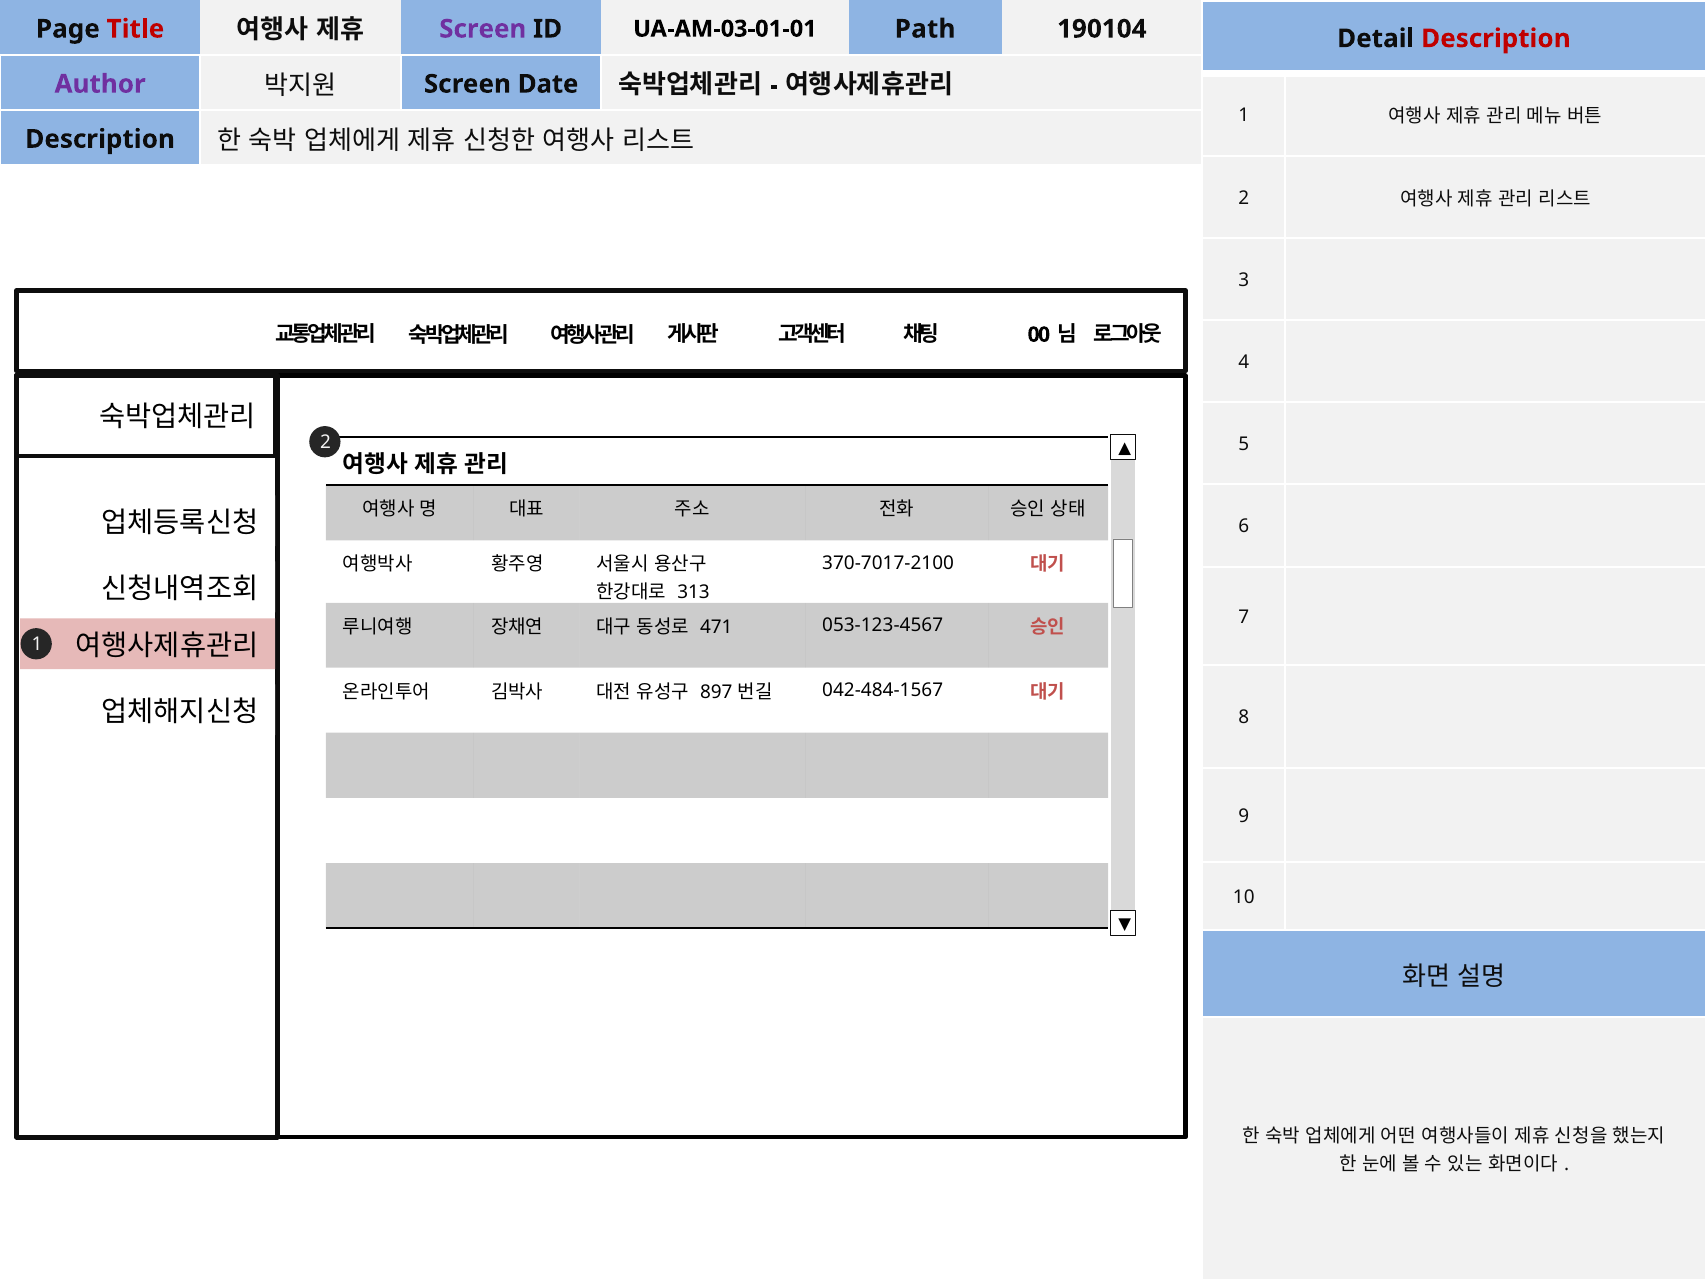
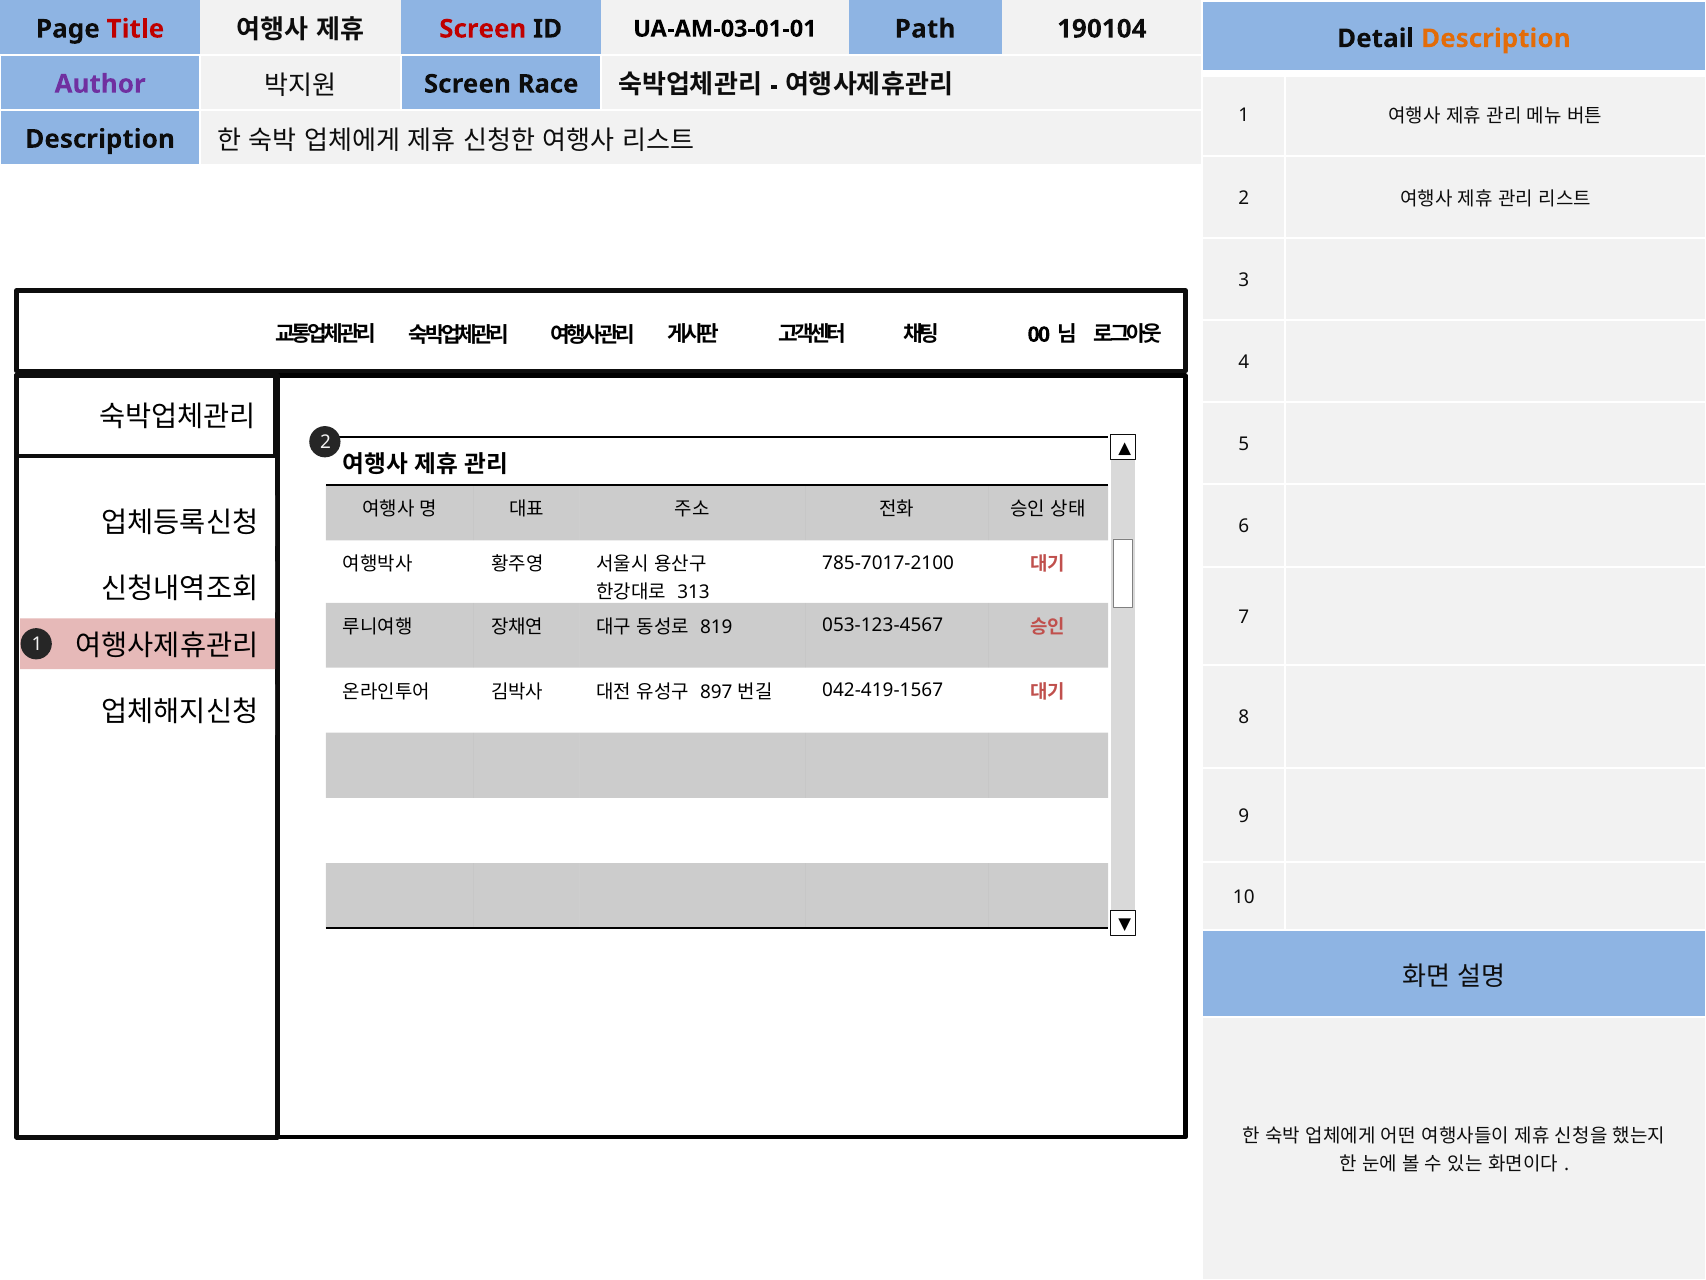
Screen colour: purple -> red (483, 29)
Description colour: red -> orange (1496, 39)
Date: Date -> Race (548, 84)
370-7017-2100: 370-7017-2100 -> 785-7017-2100 (888, 563)
471: 471 -> 819 (716, 627)
042-484-1567: 042-484-1567 -> 042-419-1567 (883, 690)
